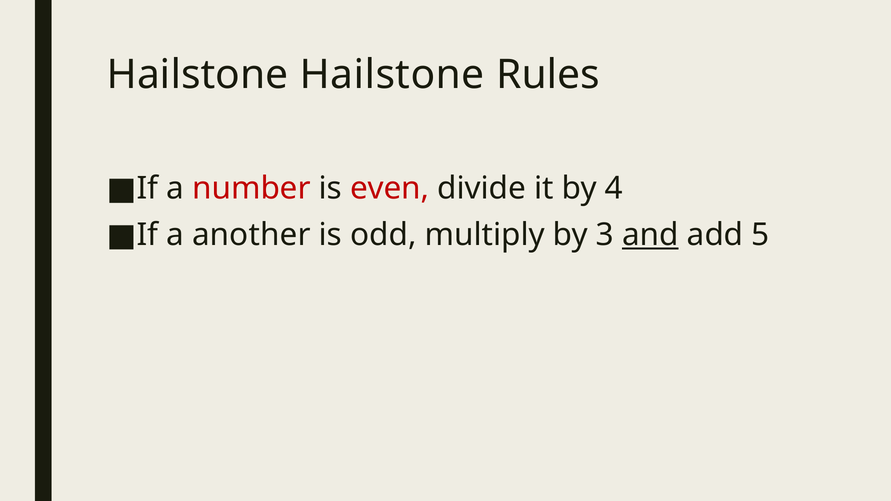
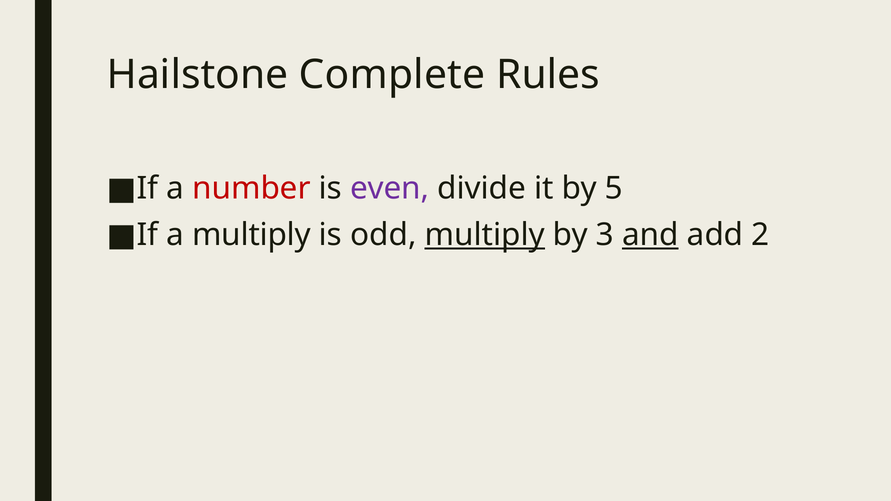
Hailstone Hailstone: Hailstone -> Complete (392, 75)
even colour: red -> purple (390, 188)
4: 4 -> 5 (614, 188)
a another: another -> multiply (251, 235)
multiply underline: none -> present (485, 235)
5: 5 -> 2 (760, 235)
